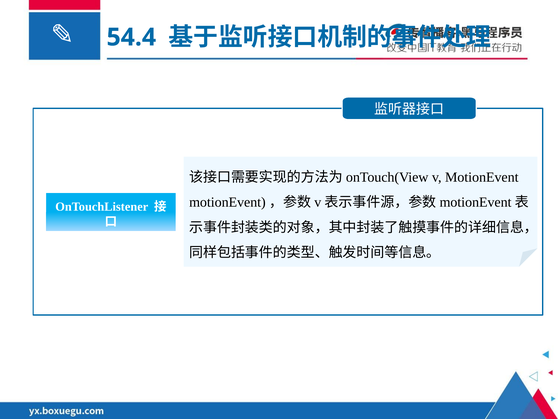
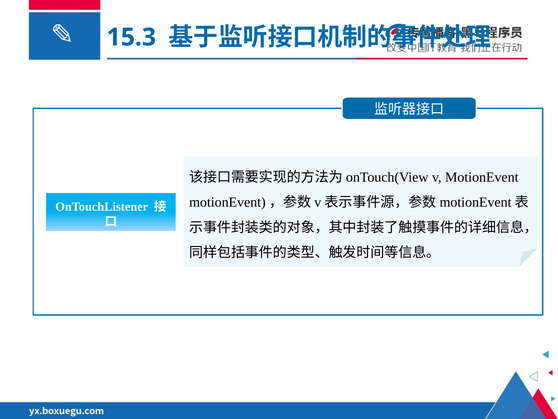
54.4: 54.4 -> 15.3 (131, 37)
